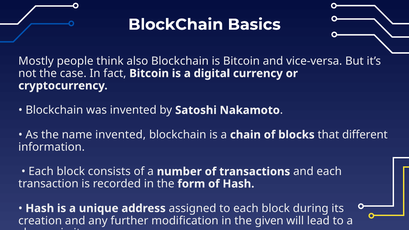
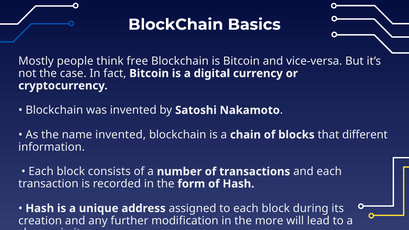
also: also -> free (137, 61)
given: given -> more (269, 221)
